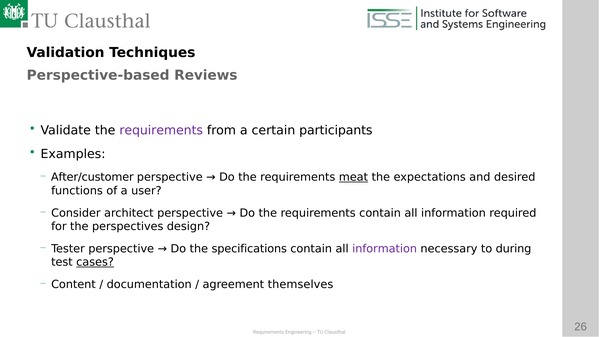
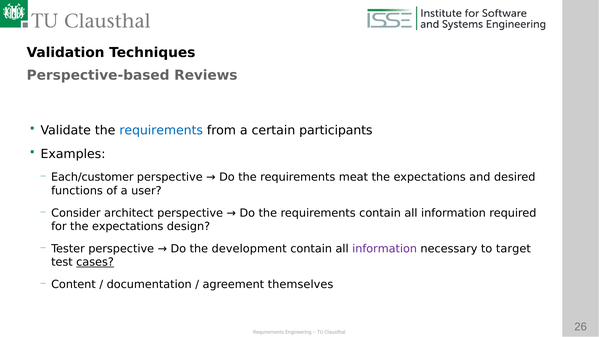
requirements colour: purple -> blue (161, 130)
After/customer: After/customer -> Each/customer (92, 177)
meat underline: present -> none (353, 177)
for the perspectives: perspectives -> expectations (128, 226)
specifications: specifications -> development (249, 249)
during: during -> target (513, 249)
